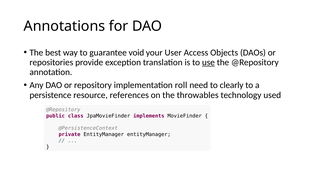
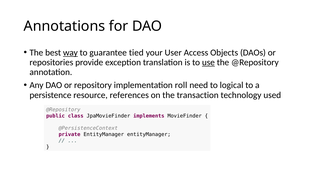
way underline: none -> present (70, 53)
void: void -> tied (136, 53)
clearly: clearly -> logical (232, 85)
throwables: throwables -> transaction (198, 95)
